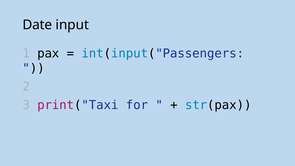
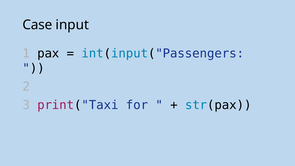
Date: Date -> Case (37, 25)
